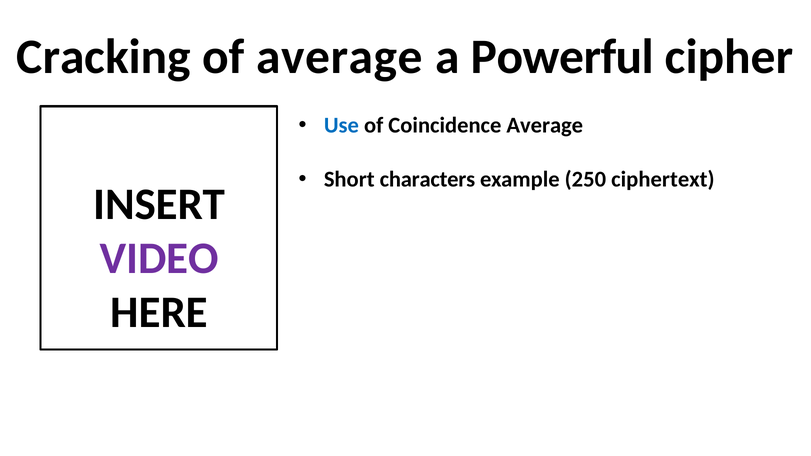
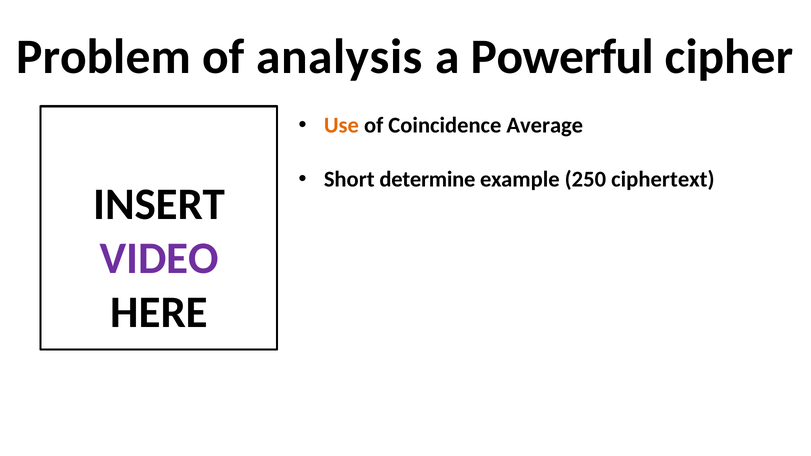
Cracking: Cracking -> Problem (104, 57)
of average: average -> analysis (339, 57)
Use colour: blue -> orange (341, 126)
characters: characters -> determine (427, 180)
